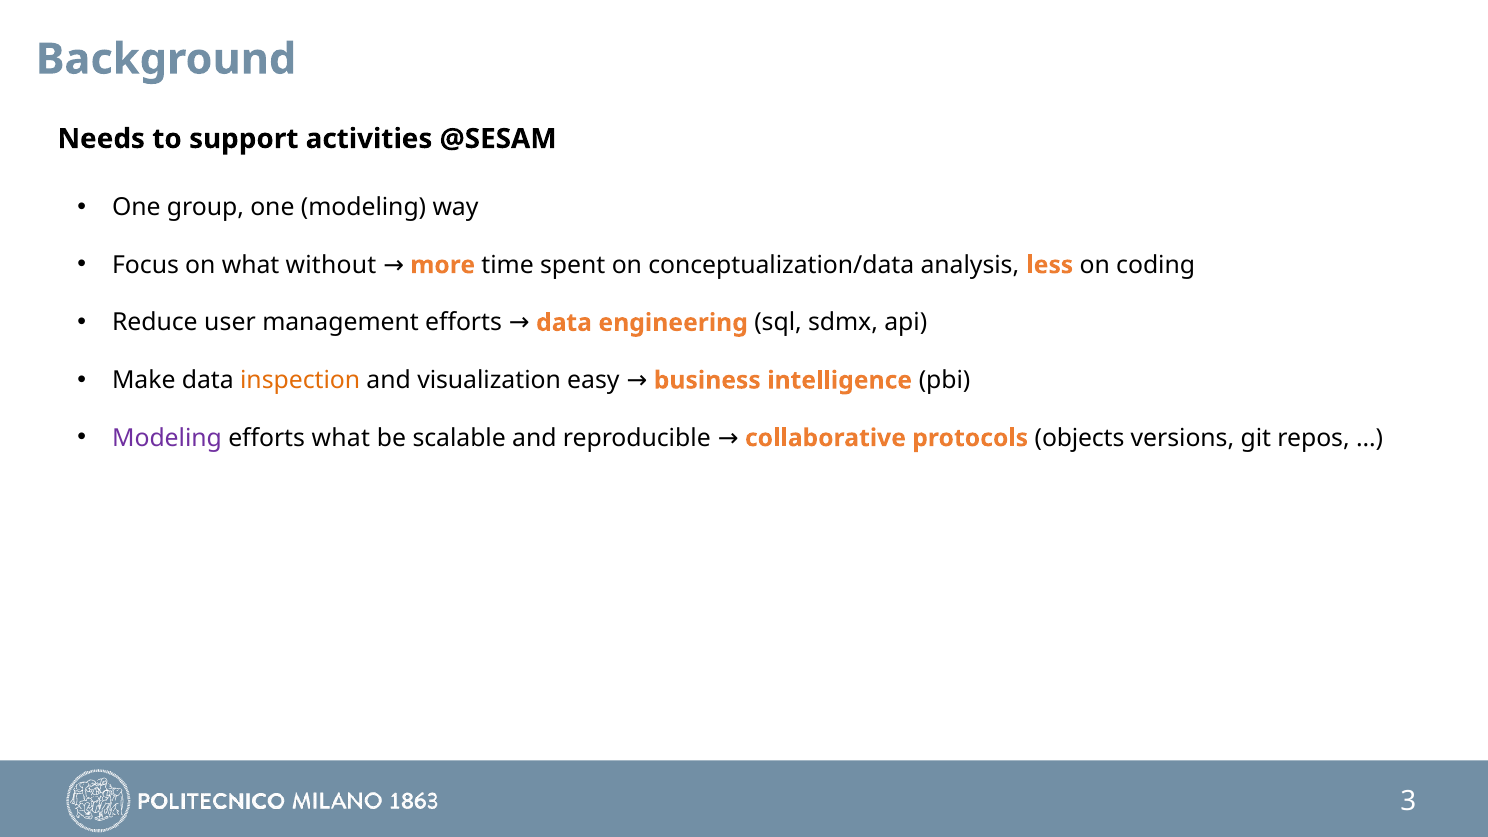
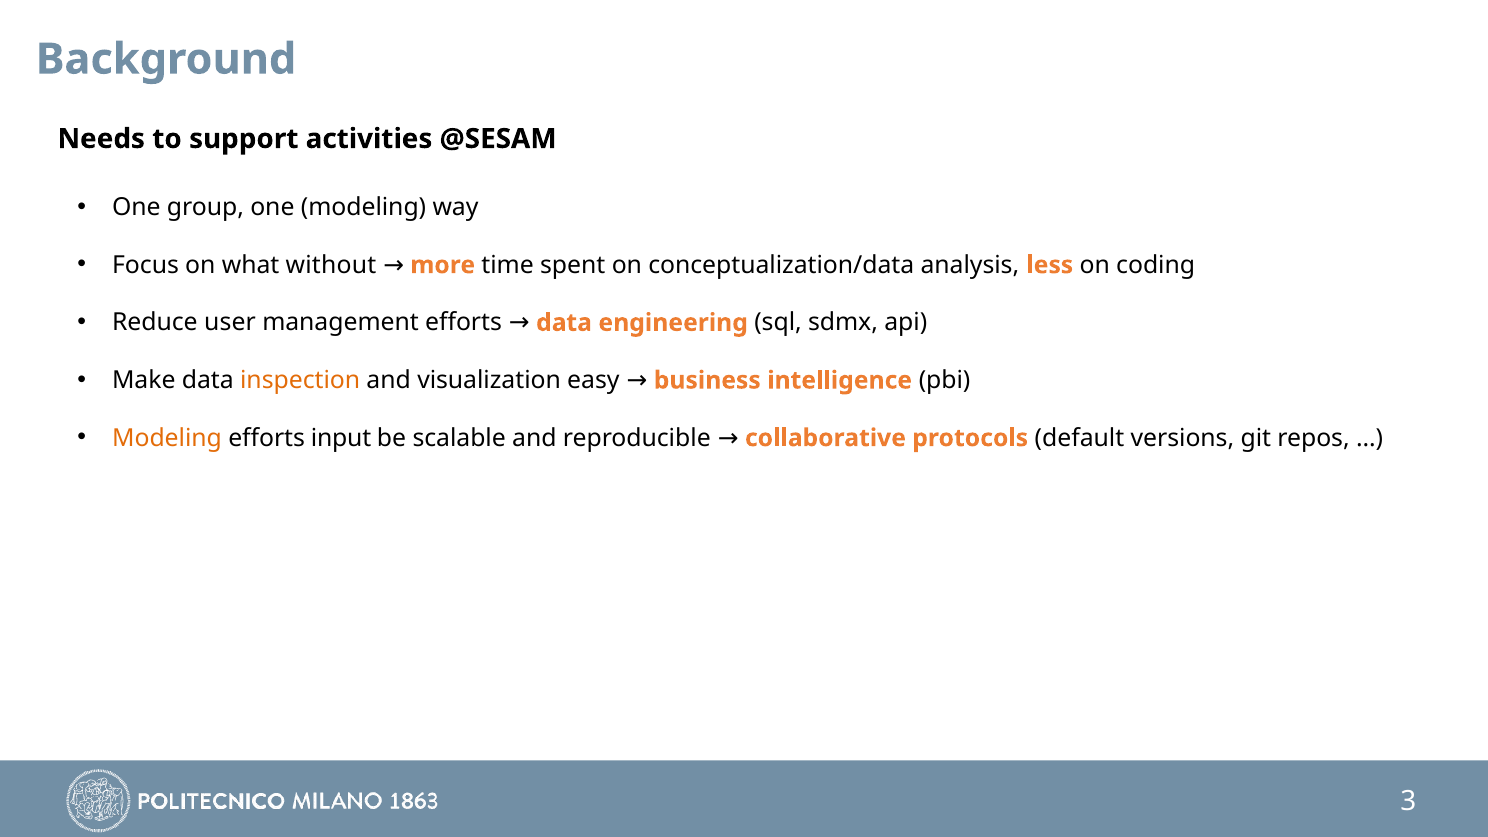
Modeling colour: purple -> orange (167, 438)
efforts what: what -> input (341, 438)
objects: objects -> default (1079, 438)
